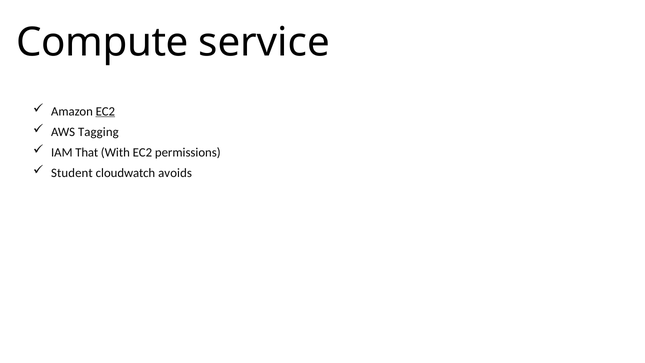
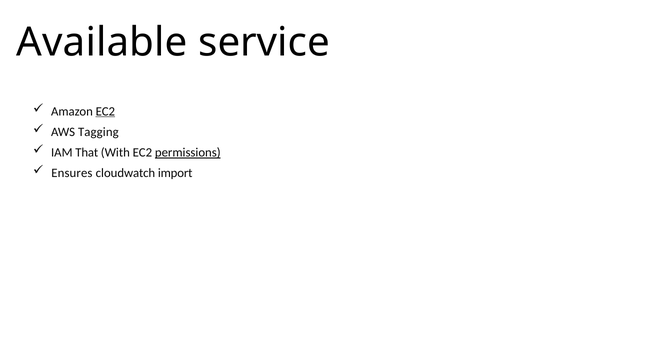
Compute: Compute -> Available (102, 42)
permissions underline: none -> present (188, 152)
Student: Student -> Ensures (72, 173)
avoids: avoids -> import (175, 173)
